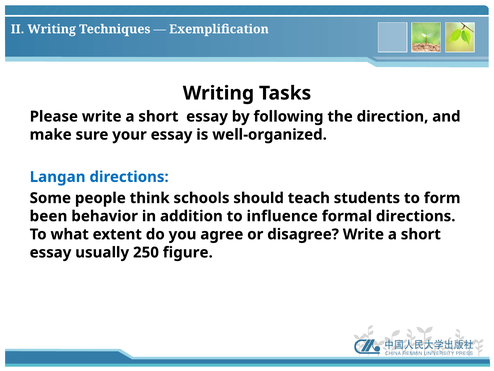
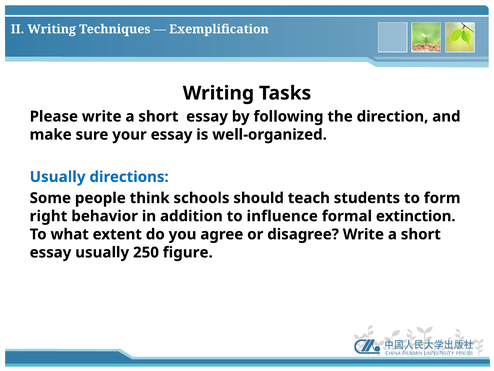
Langan: Langan -> Usually (58, 177)
been: been -> right (48, 216)
formal directions: directions -> extinction (416, 216)
